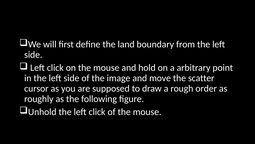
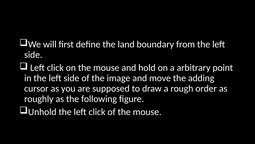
scatter: scatter -> adding (201, 78)
